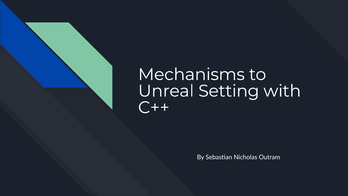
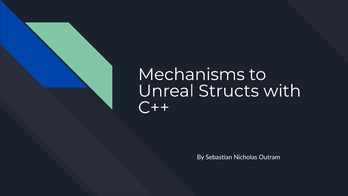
Setting: Setting -> Structs (229, 91)
